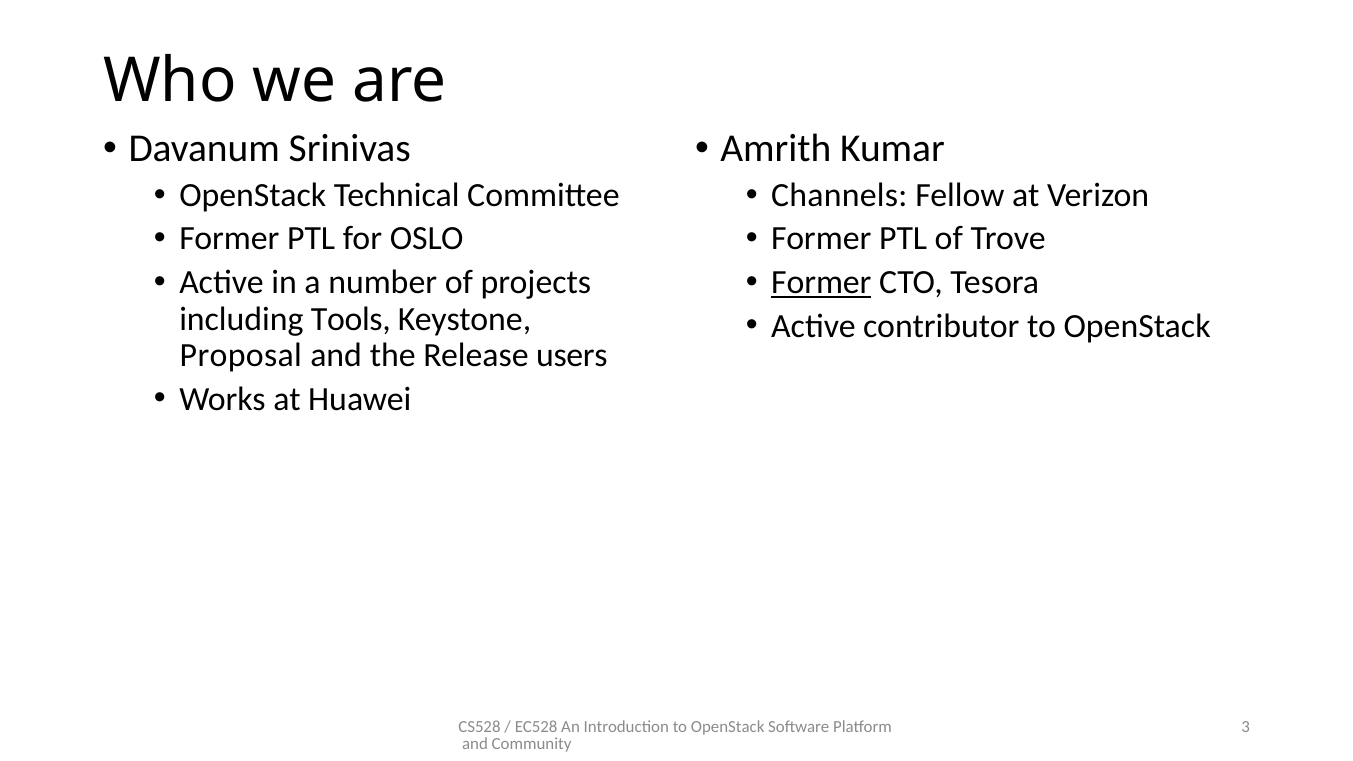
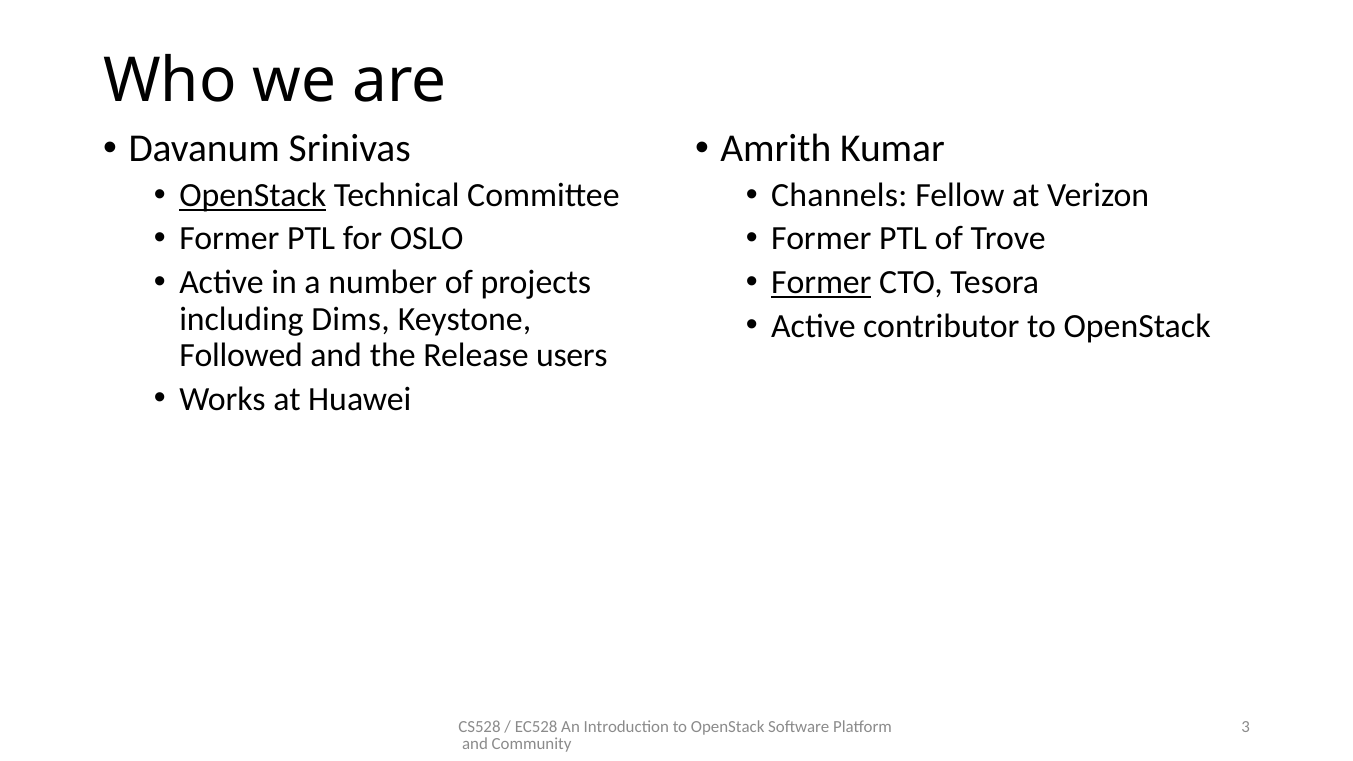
OpenStack underline: none -> present (253, 195)
Tools: Tools -> Dims (351, 319)
Proposal: Proposal -> Followed (241, 355)
